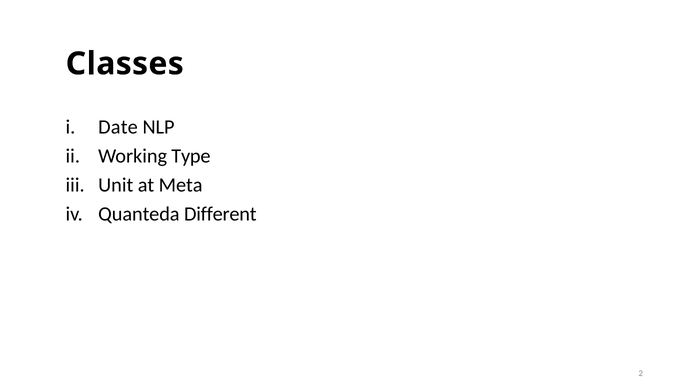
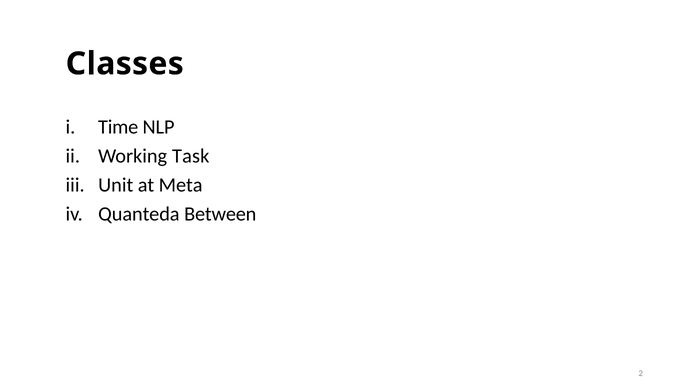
Date: Date -> Time (118, 127)
Type: Type -> Task (191, 156)
Different: Different -> Between (220, 214)
